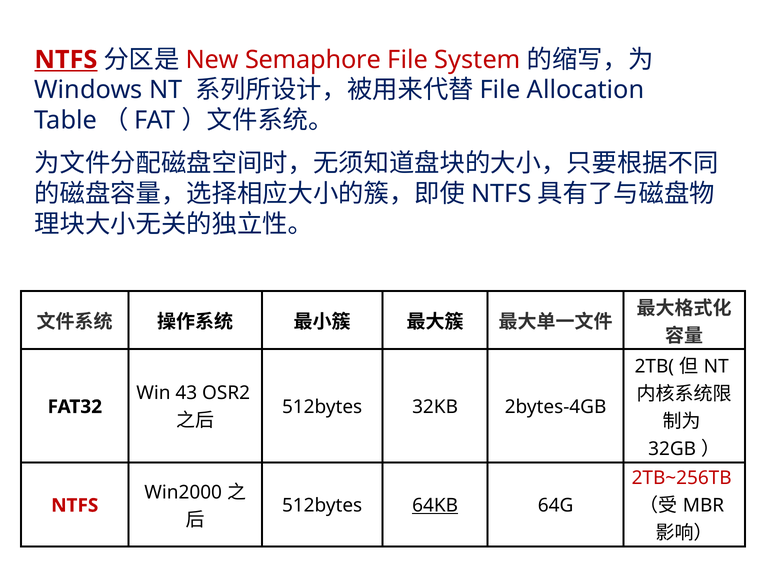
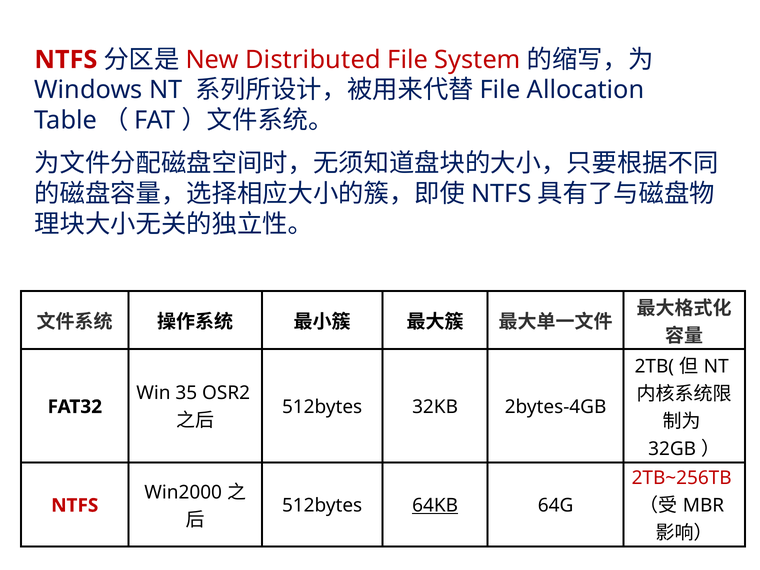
NTFS underline: present -> none (66, 60)
Semaphore: Semaphore -> Distributed (313, 60)
43: 43 -> 35 (186, 393)
